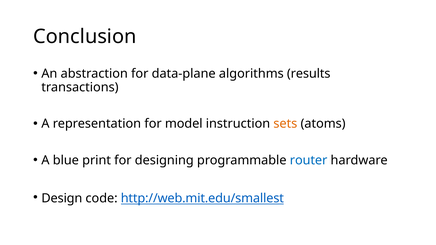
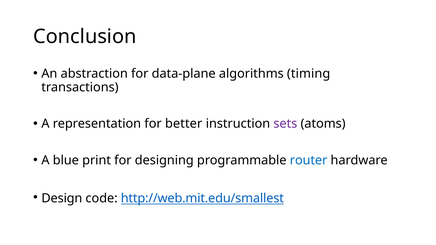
results: results -> timing (309, 74)
model: model -> better (184, 124)
sets colour: orange -> purple (285, 124)
